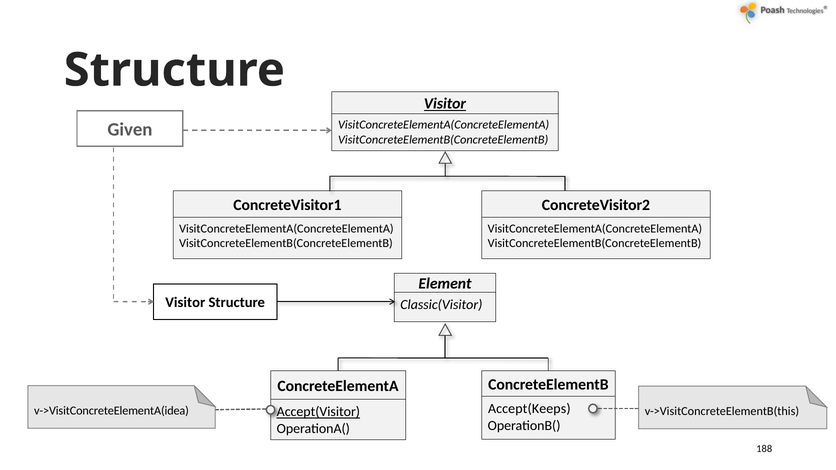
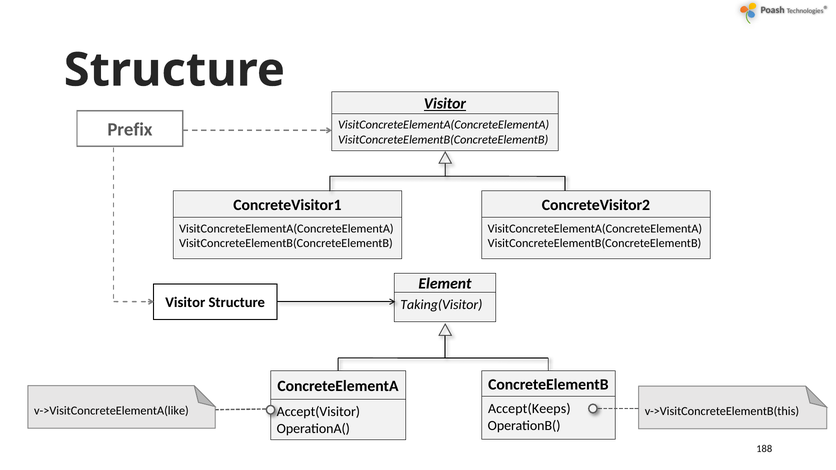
Given: Given -> Prefix (130, 130)
Classic(Visitor: Classic(Visitor -> Taking(Visitor (441, 305)
v->VisitConcreteElementA(idea: v->VisitConcreteElementA(idea -> v->VisitConcreteElementA(like (111, 411)
Accept(Visitor underline: present -> none (318, 412)
